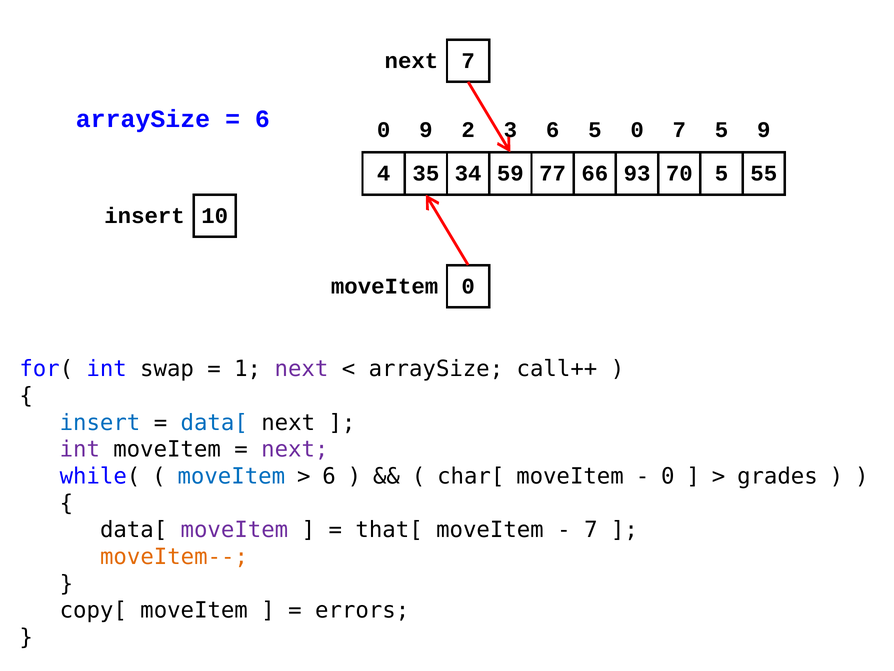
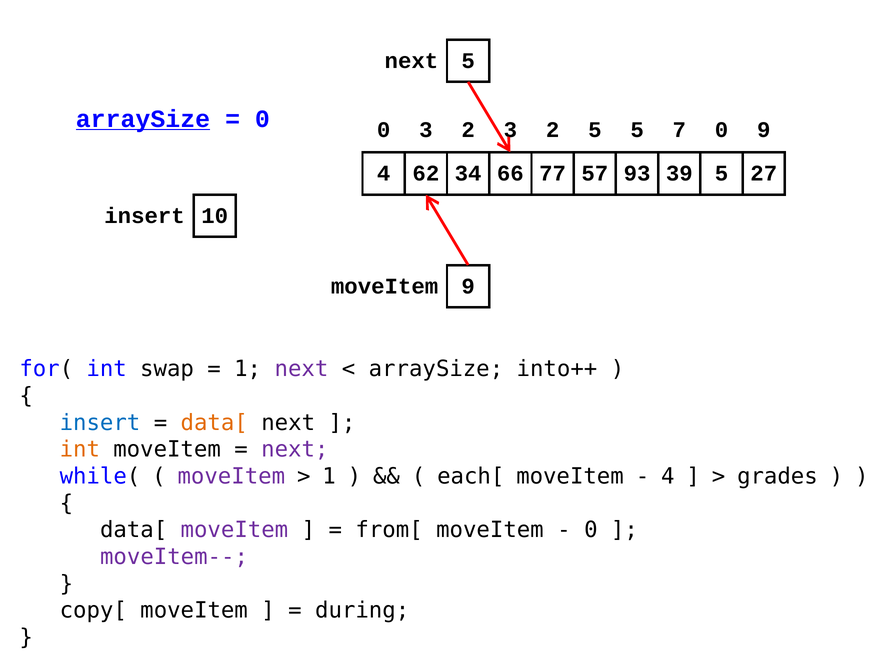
next 7: 7 -> 5 (468, 61)
arraySize underline: none -> present (143, 119)
6: 6 -> 0 (262, 119)
0 9: 9 -> 3 (426, 130)
6: 6 -> 2 (553, 130)
5 0: 0 -> 5 (637, 130)
7 5: 5 -> 0 (722, 130)
35: 35 -> 62 (426, 173)
59: 59 -> 66 (510, 173)
66: 66 -> 57 (595, 173)
70: 70 -> 39 (679, 173)
55: 55 -> 27 (764, 173)
moveItem 0: 0 -> 9 (468, 286)
call++: call++ -> into++ (557, 369)
data[ colour: blue -> orange (214, 422)
int colour: purple -> orange (80, 449)
moveItem colour: blue -> purple (231, 476)
6: 6 -> 1 (329, 476)
char[: char[ -> each[ (471, 476)
0: 0 -> 4 (668, 476)
that[: that[ -> from[ (389, 530)
7: 7 -> 0 (591, 530)
moveItem-- colour: orange -> purple (174, 557)
errors: errors -> during (362, 610)
